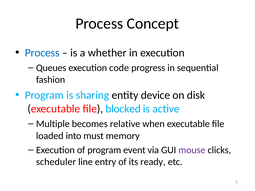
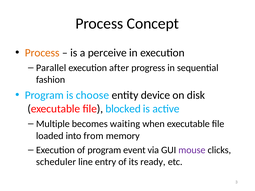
Process colour: blue -> orange (42, 53)
whether: whether -> perceive (107, 53)
Queues: Queues -> Parallel (51, 68)
code: code -> after (119, 68)
sharing: sharing -> choose (92, 95)
relative: relative -> waiting (125, 124)
must: must -> from (93, 136)
